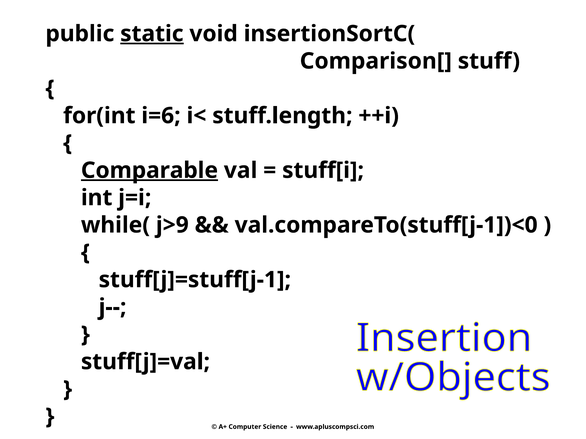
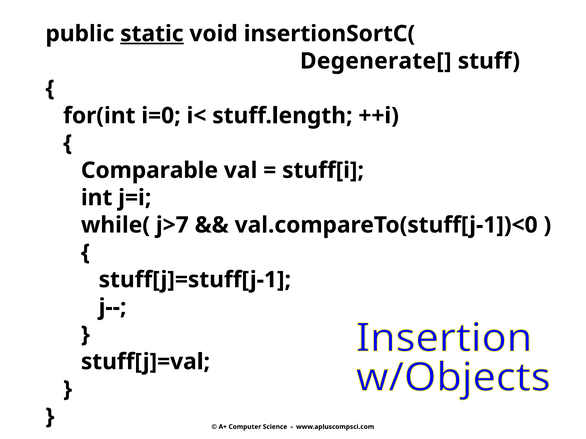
Comparison[: Comparison[ -> Degenerate[ (376, 61)
i=6: i=6 -> i=0 (161, 116)
Comparable underline: present -> none (149, 171)
j>9: j>9 -> j>7 (172, 225)
